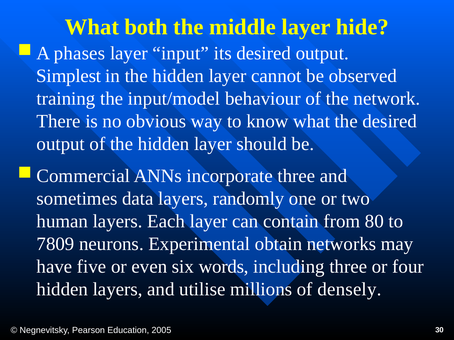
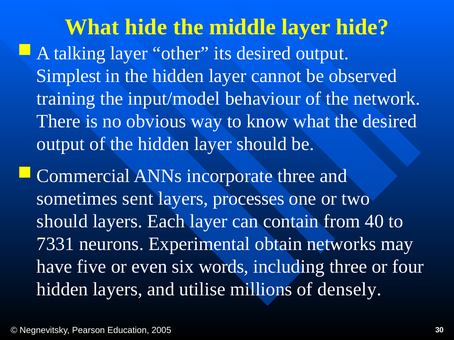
What both: both -> hide (146, 27)
phases: phases -> talking (80, 53)
input: input -> other (181, 53)
data: data -> sent (138, 199)
randomly: randomly -> processes (249, 199)
human: human -> should (62, 222)
80: 80 -> 40 (374, 222)
7809: 7809 -> 7331 (56, 244)
